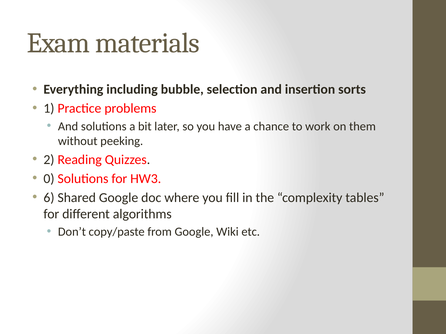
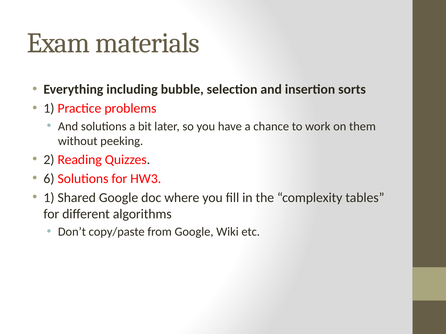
0: 0 -> 6 (49, 179)
6: 6 -> 1 (49, 198)
